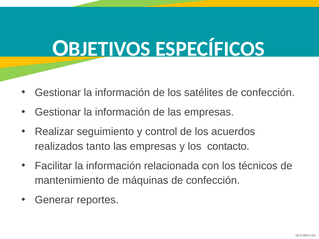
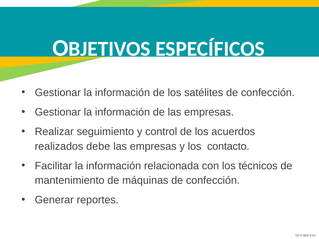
tanto: tanto -> debe (98, 146)
